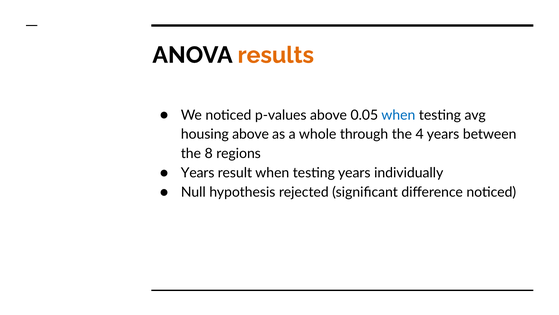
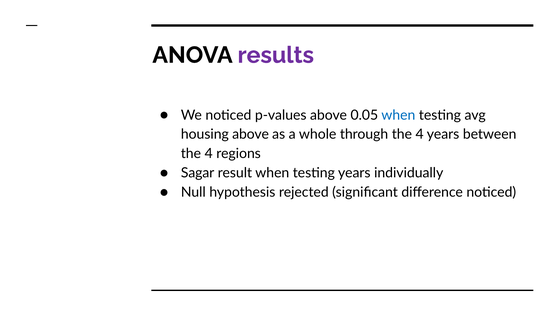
results colour: orange -> purple (276, 55)
8: 8 -> 4 (209, 153)
Years: Years -> Sagar (198, 173)
